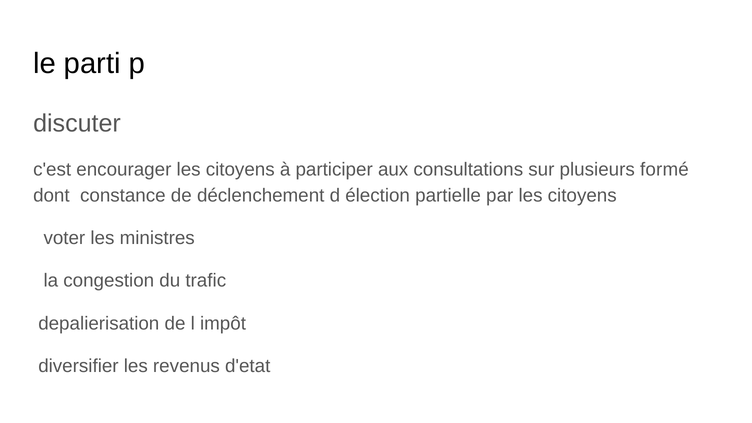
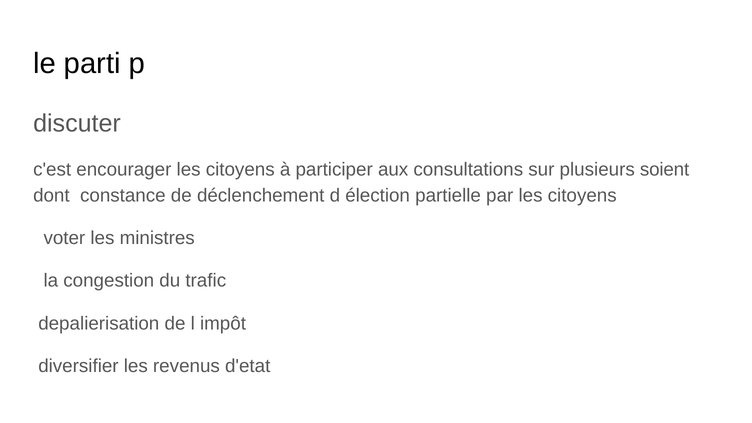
formé: formé -> soient (665, 170)
